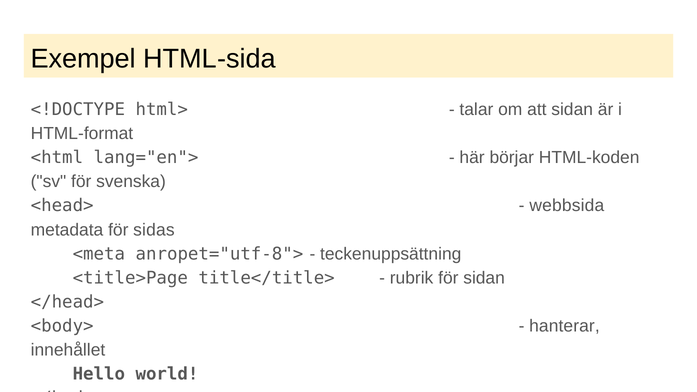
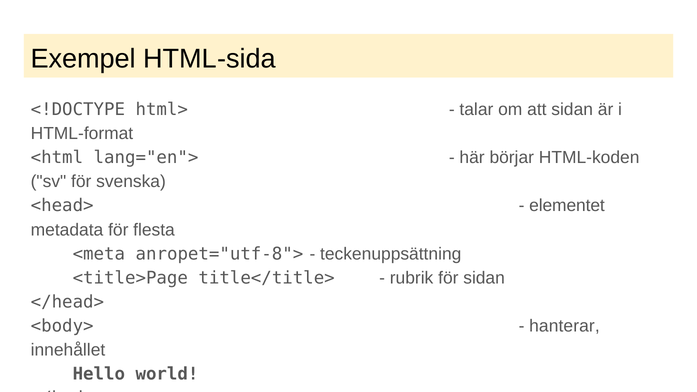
webbsida: webbsida -> elementet (567, 206)
sidas: sidas -> flesta (154, 230)
